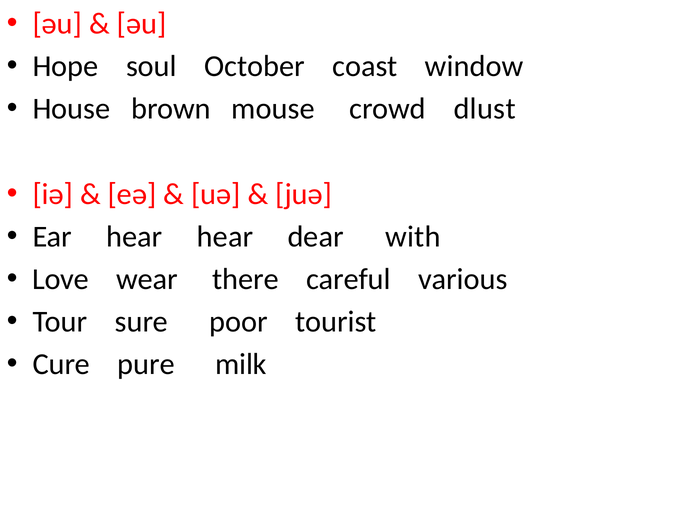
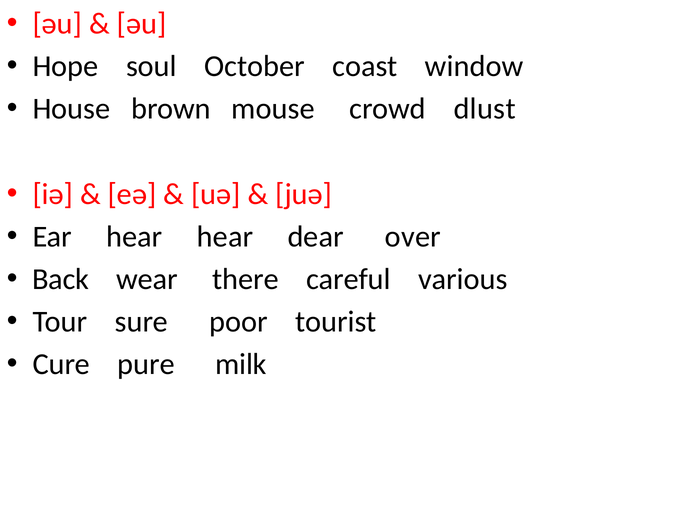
with: with -> over (413, 237)
Love: Love -> Back (61, 279)
